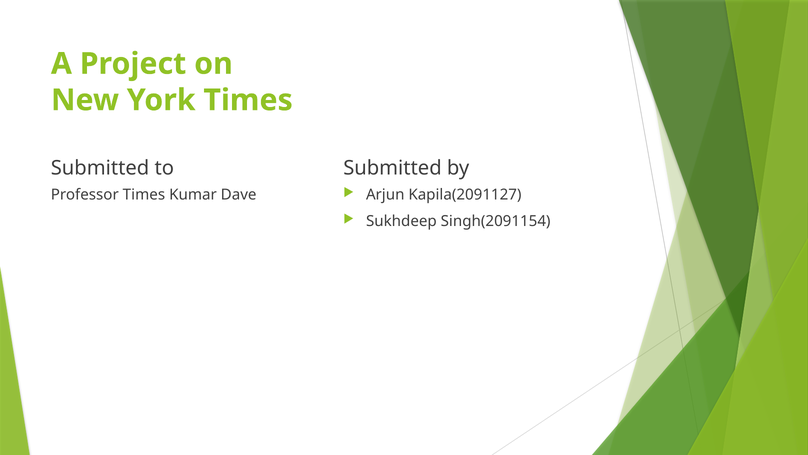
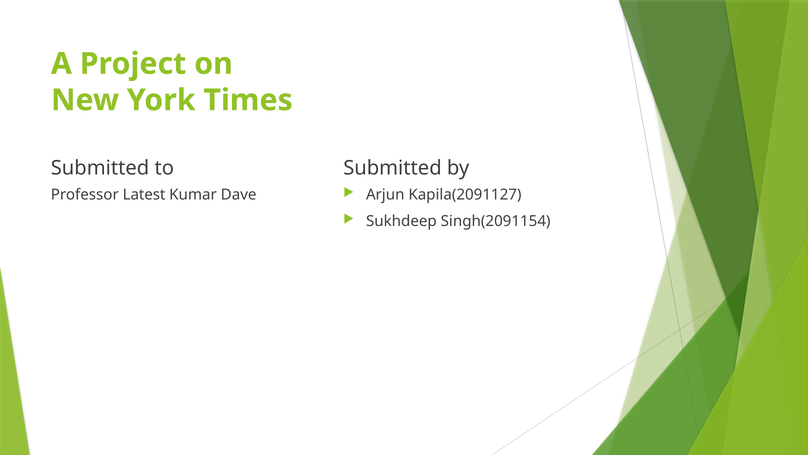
Professor Times: Times -> Latest (144, 195)
